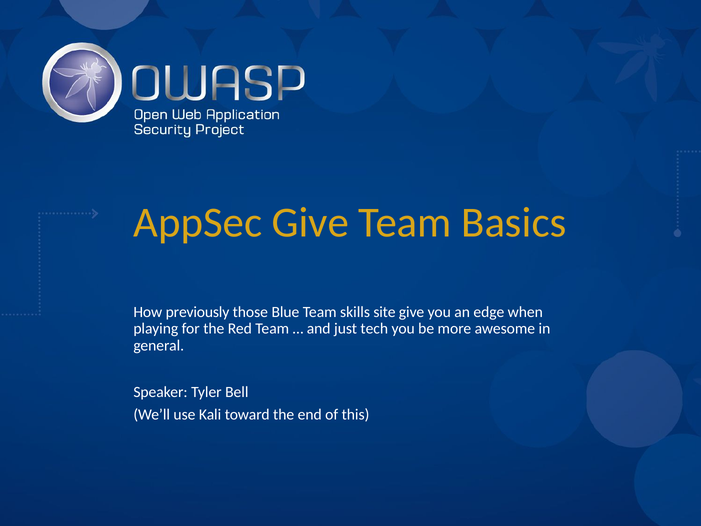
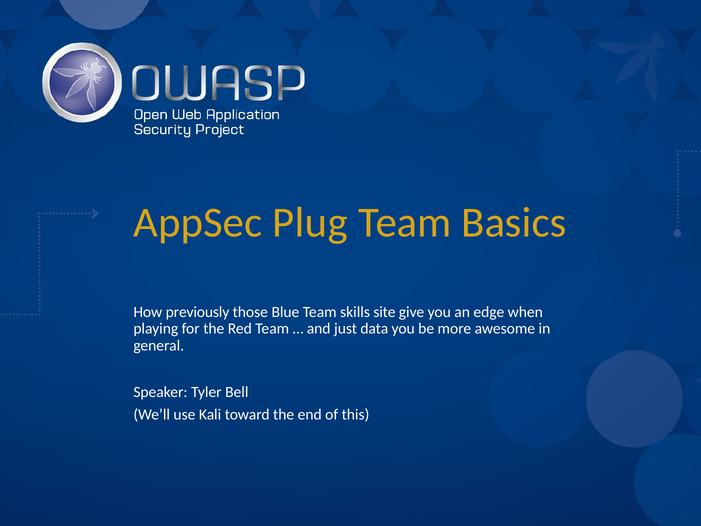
AppSec Give: Give -> Plug (310, 223)
tech: tech -> data (374, 329)
